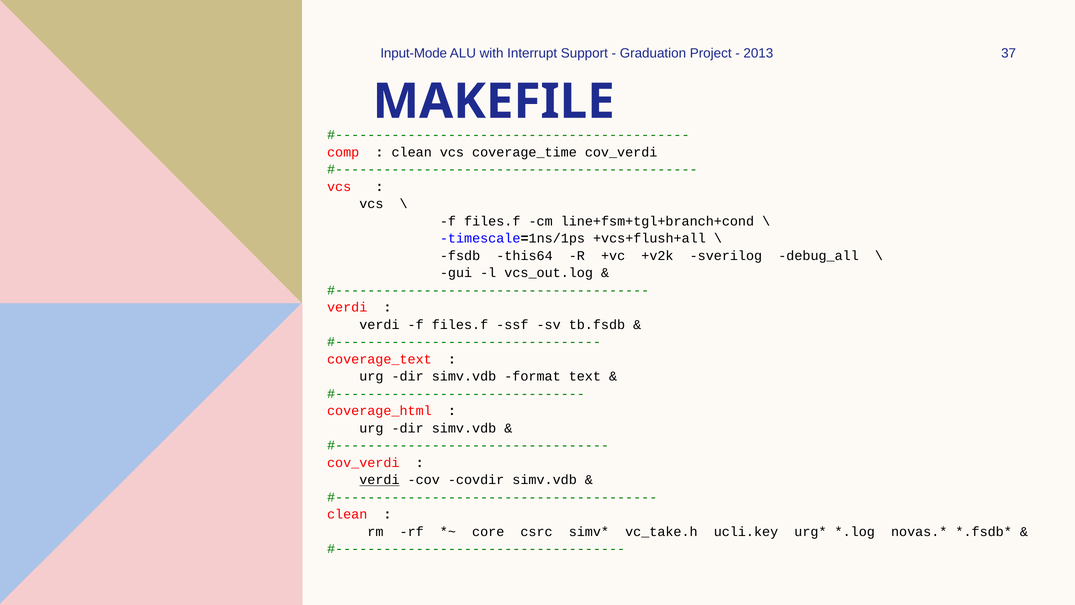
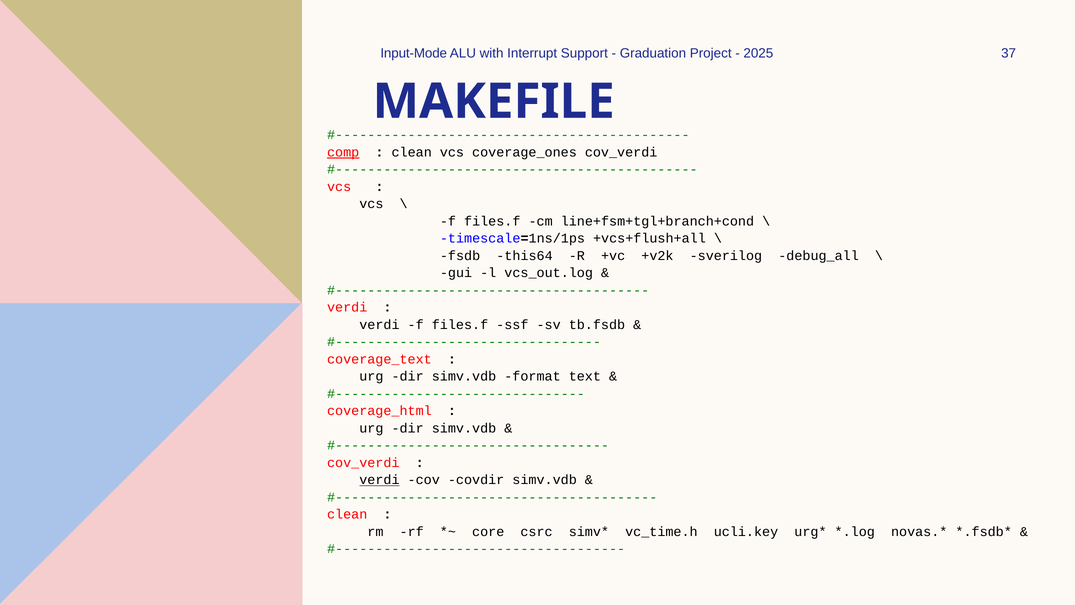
2013: 2013 -> 2025 (758, 53)
comp underline: none -> present (343, 152)
coverage_time: coverage_time -> coverage_ones (524, 152)
vc_take.h: vc_take.h -> vc_time.h (661, 531)
